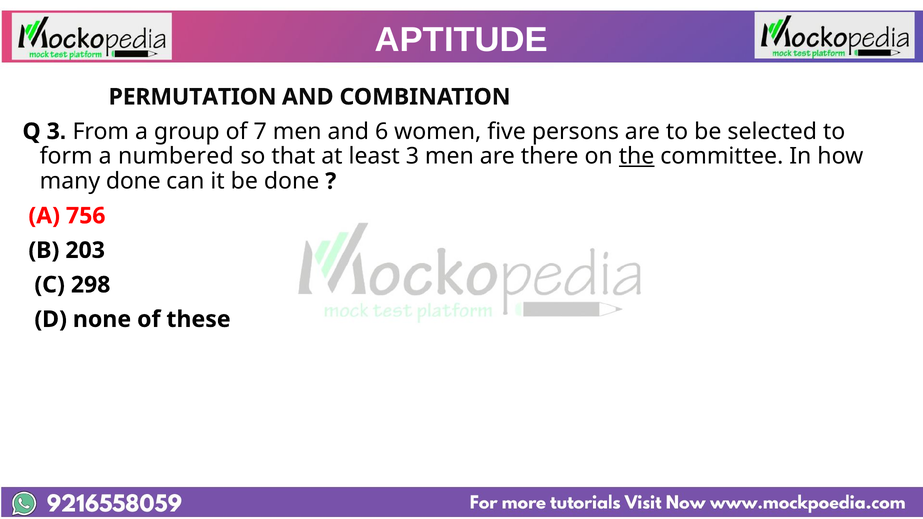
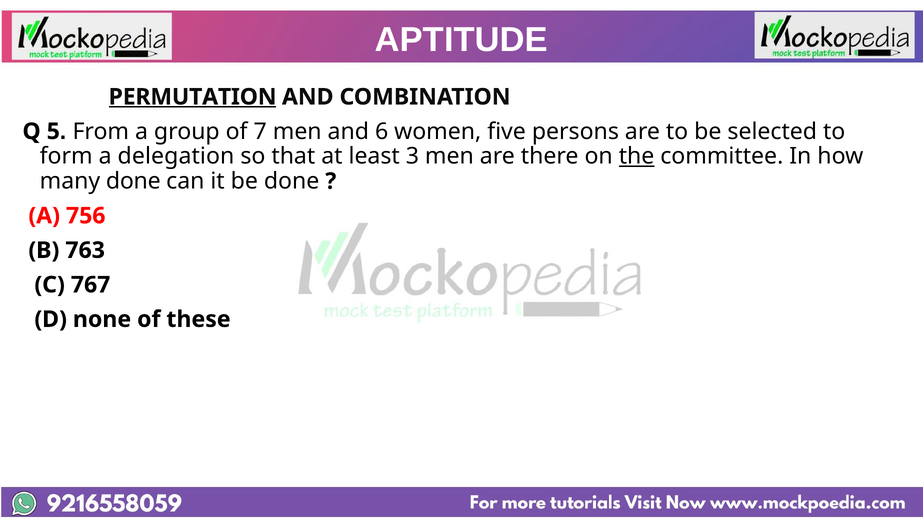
PERMUTATION underline: none -> present (193, 97)
Q 3: 3 -> 5 (53, 131)
numbered: numbered -> delegation (176, 156)
203: 203 -> 763 (85, 250)
298: 298 -> 767 (91, 285)
